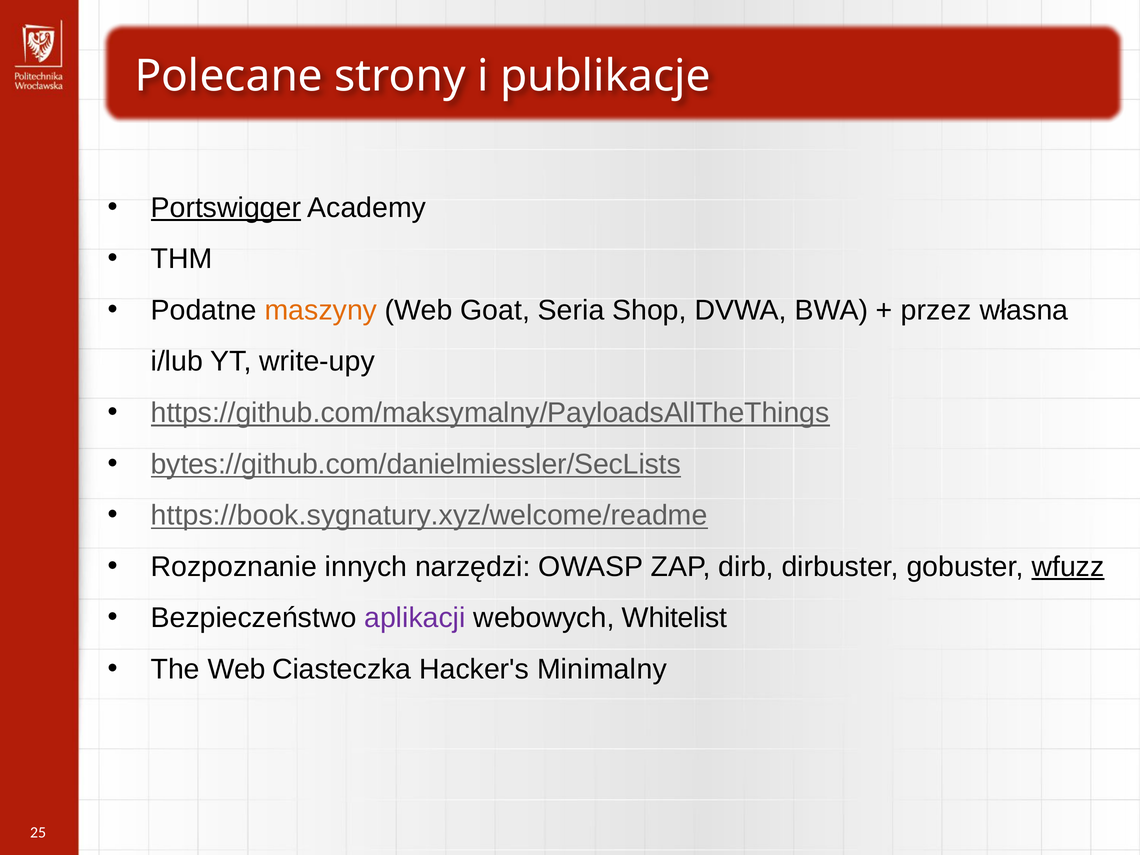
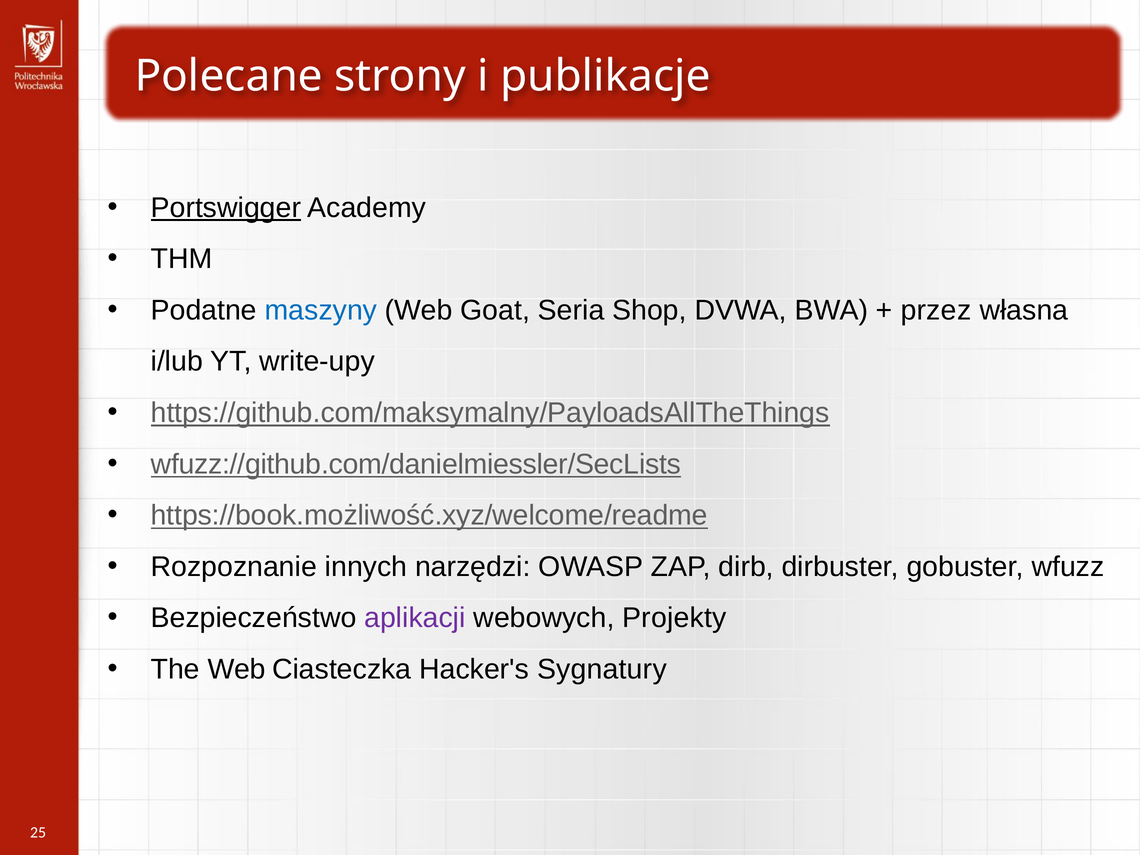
maszyny colour: orange -> blue (321, 310)
bytes://github.com/danielmiessler/SecLists: bytes://github.com/danielmiessler/SecLists -> wfuzz://github.com/danielmiessler/SecLists (416, 464)
https://book.sygnatury.xyz/welcome/readme: https://book.sygnatury.xyz/welcome/readme -> https://book.możliwość.xyz/welcome/readme (429, 515)
wfuzz underline: present -> none (1068, 567)
Whitelist: Whitelist -> Projekty (674, 618)
Minimalny: Minimalny -> Sygnatury (602, 669)
